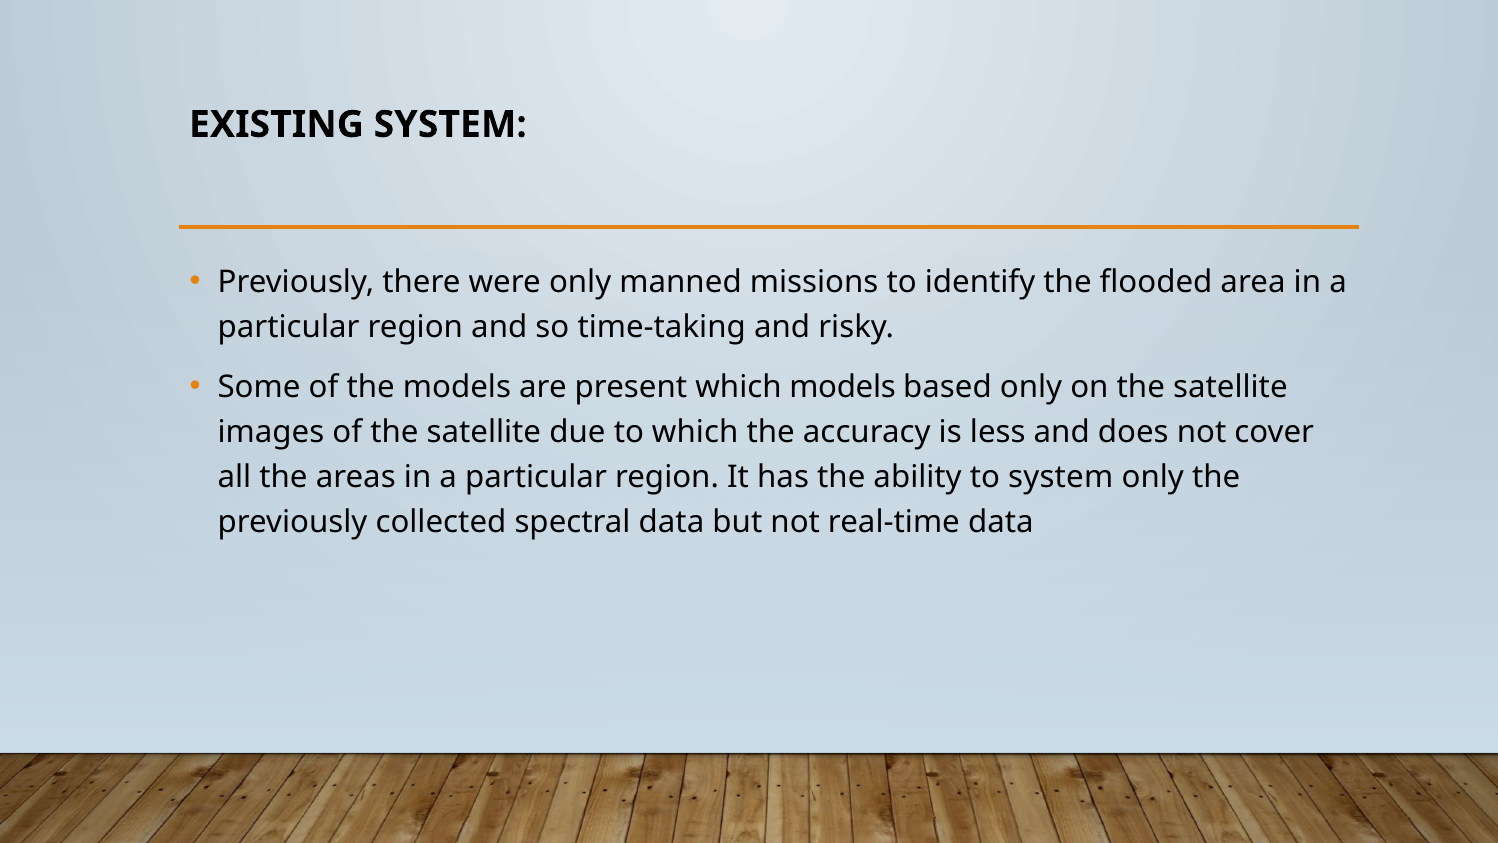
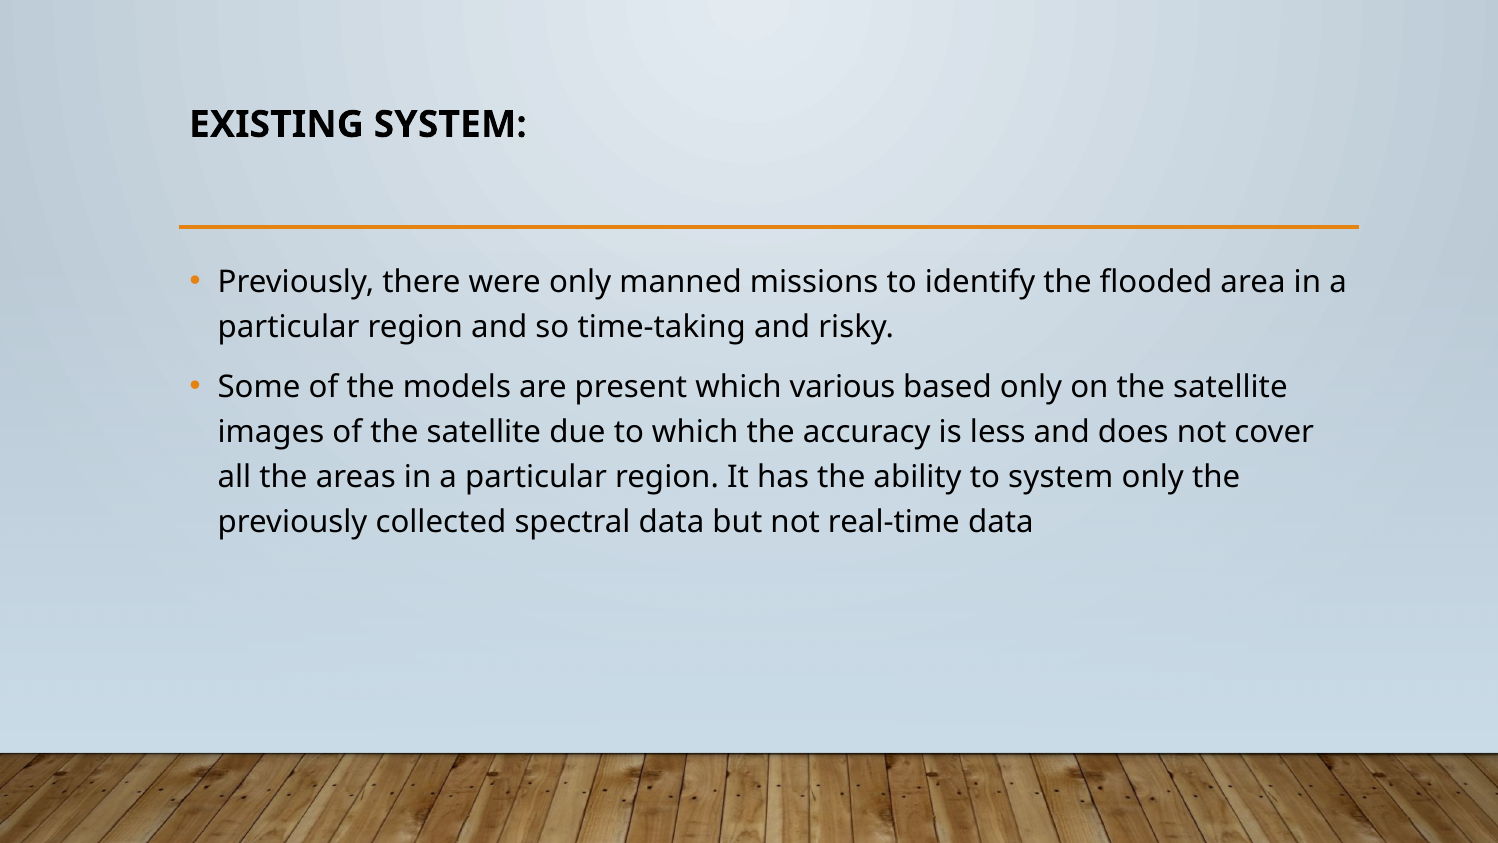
which models: models -> various (843, 387)
